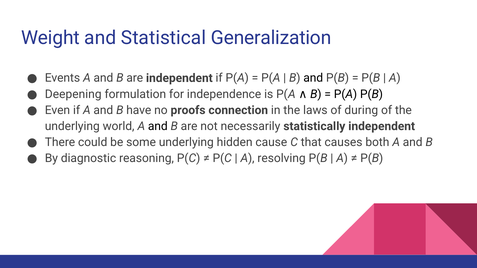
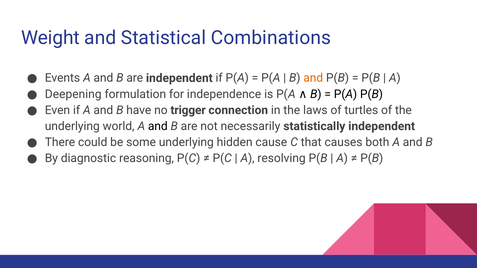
Generalization: Generalization -> Combinations (271, 38)
and colour: black -> orange (313, 78)
proofs: proofs -> trigger (188, 110)
during: during -> turtles (361, 110)
